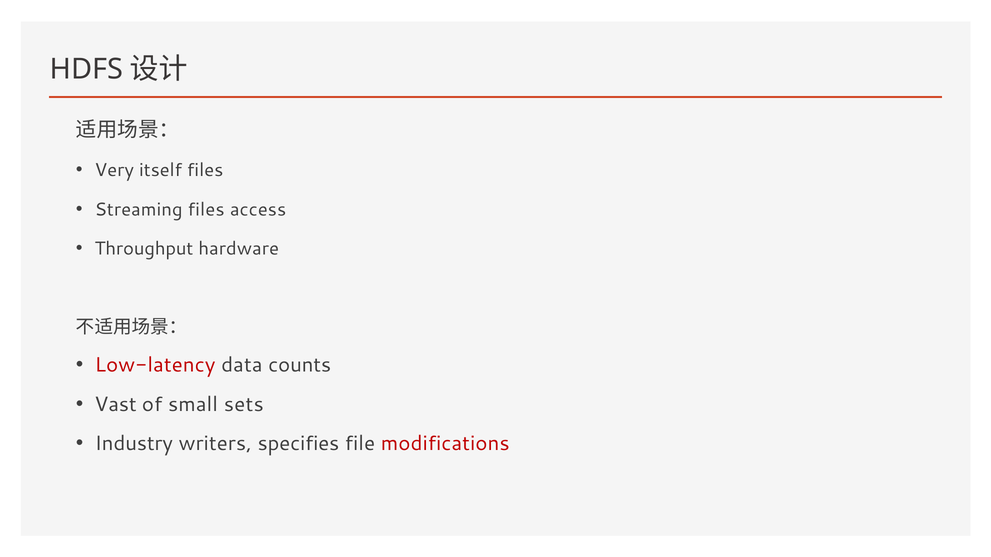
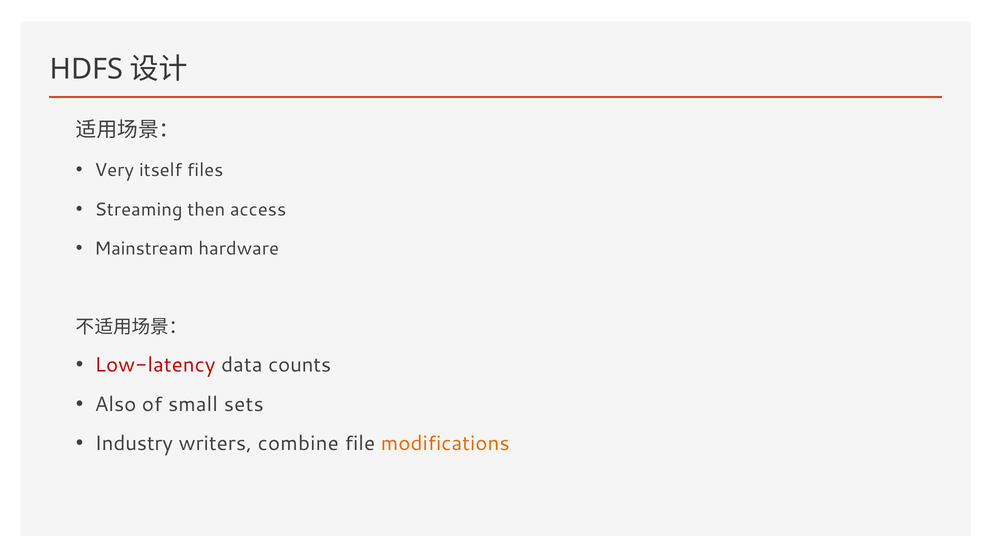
Streaming files: files -> then (206, 210)
Throughput: Throughput -> Mainstream (144, 249)
Vast: Vast -> Also (115, 405)
specifies: specifies -> combine (298, 444)
modifications colour: red -> orange (445, 444)
